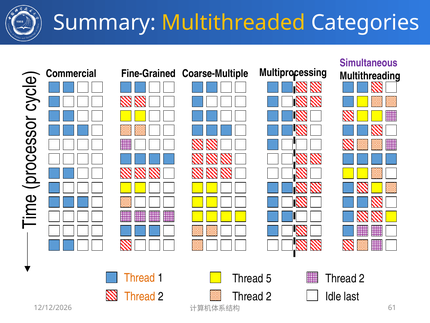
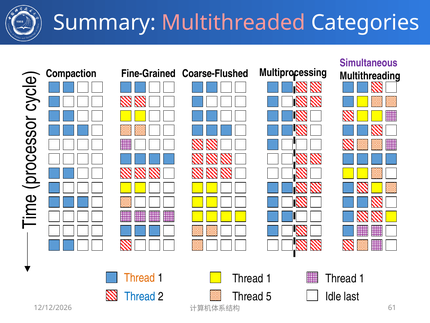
Multithreaded colour: yellow -> pink (234, 23)
Commercial: Commercial -> Compaction (71, 74)
Coarse-Multiple: Coarse-Multiple -> Coarse-Flushed (215, 74)
5: 5 -> 1 (269, 278)
2: 2 -> 1 (362, 278)
Thread colour: orange -> blue (140, 296)
2: 2 -> 5 (269, 296)
